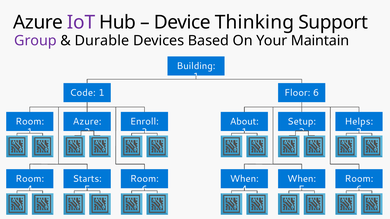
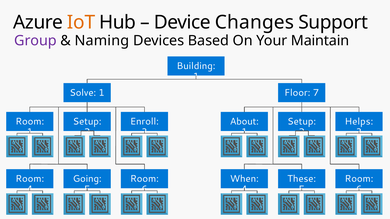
IoT colour: purple -> orange (81, 22)
Thinking: Thinking -> Changes (254, 22)
Durable: Durable -> Naming (102, 41)
Code: Code -> Solve (83, 93)
Floor 6: 6 -> 7 (316, 93)
Azure: Azure -> Setup (87, 122)
Starts: Starts -> Going (87, 179)
When: When -> These (302, 179)
